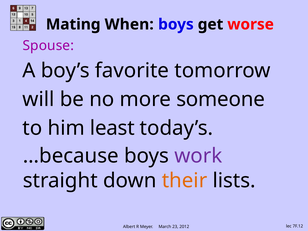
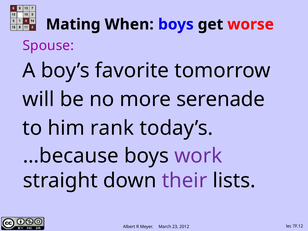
someone: someone -> serenade (221, 99)
least: least -> rank (112, 128)
their colour: orange -> purple (185, 181)
